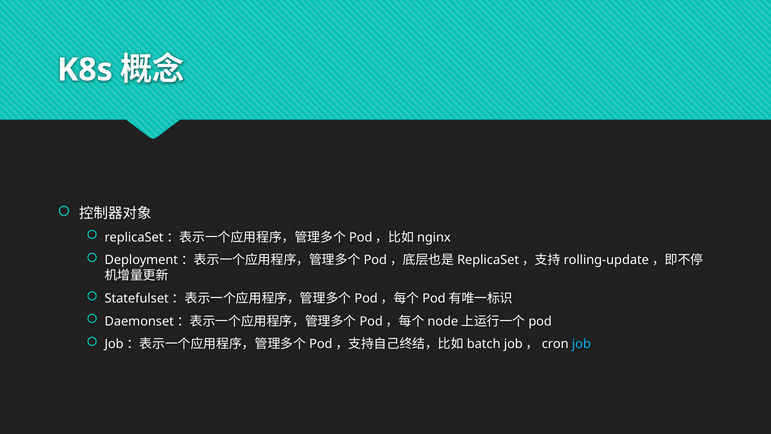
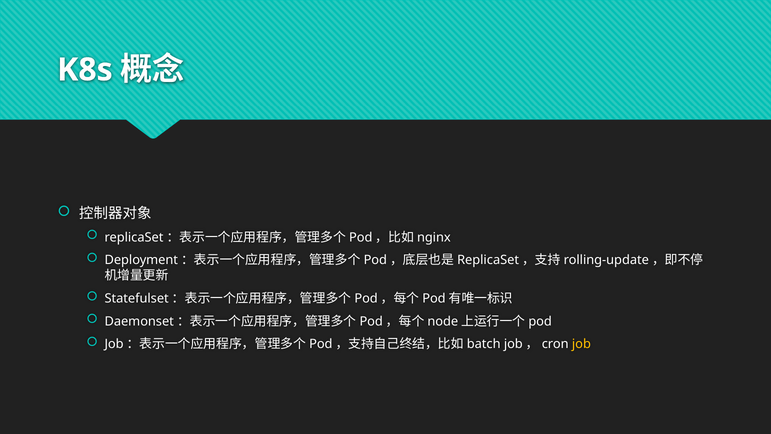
job colour: light blue -> yellow (581, 344)
